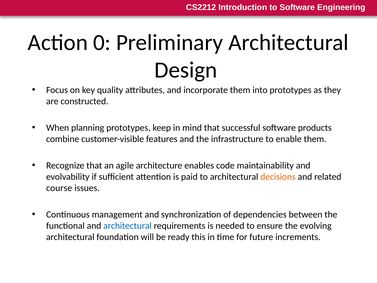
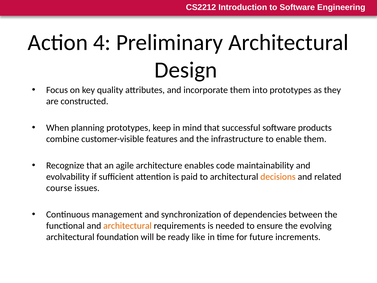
0: 0 -> 4 (102, 42)
architectural colour: blue -> orange (128, 226)
this: this -> like (198, 237)
